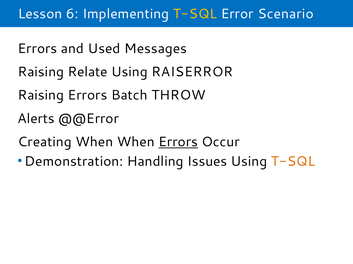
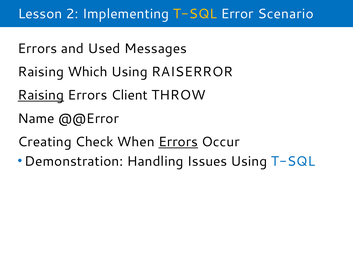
6: 6 -> 2 (72, 14)
Relate: Relate -> Which (88, 72)
Raising underline: none -> present (41, 95)
Batch: Batch -> Client (129, 95)
Alerts: Alerts -> Name (36, 119)
Creating When: When -> Check (94, 142)
T-SQL colour: orange -> blue (293, 162)
